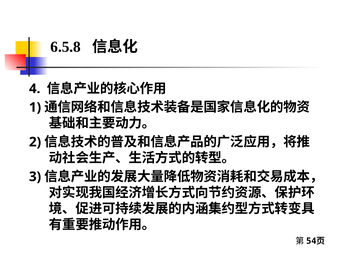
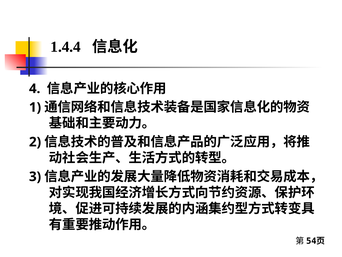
6.5.8: 6.5.8 -> 1.4.4 (66, 47)
